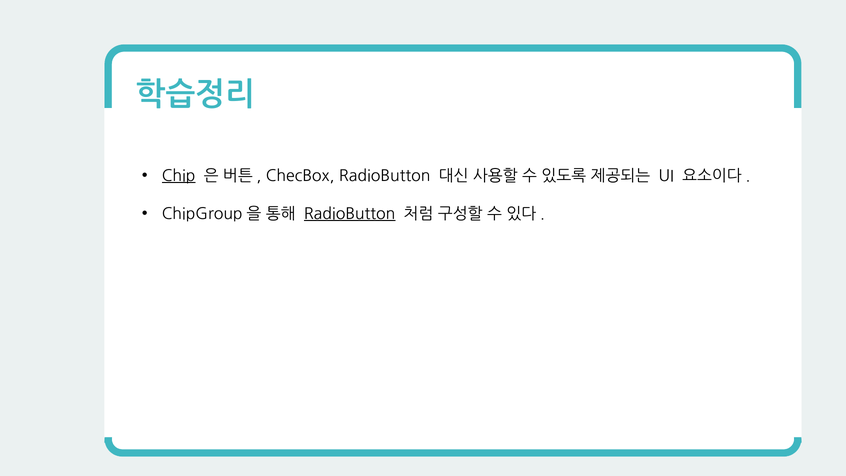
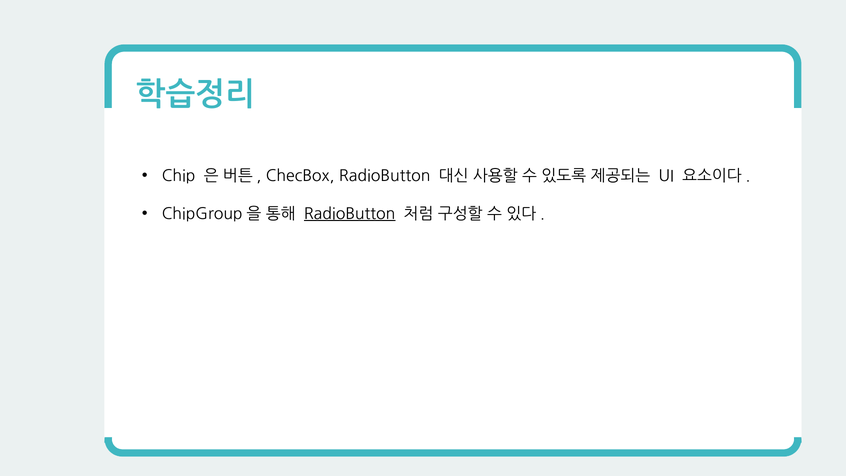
Chip underline: present -> none (179, 176)
